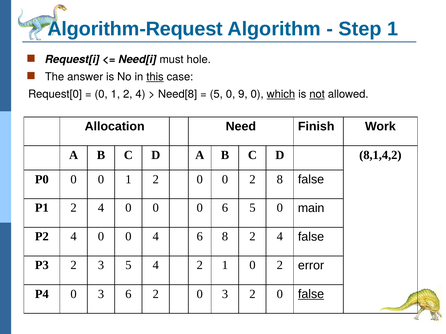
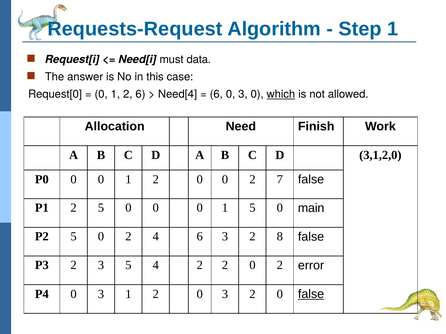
Algorithm-Request: Algorithm-Request -> Requests-Request (135, 29)
hole: hole -> data (199, 60)
this underline: present -> none (155, 77)
1 2 4: 4 -> 6 (140, 94)
Need[8: Need[8 -> Need[4 (178, 94)
5: 5 -> 6 (216, 94)
9: 9 -> 3 (243, 94)
not underline: present -> none (317, 94)
8,1,4,2: 8,1,4,2 -> 3,1,2,0 (380, 155)
2 8: 8 -> 7 (280, 180)
P1 2 4: 4 -> 5 (101, 208)
0 0 0 6: 6 -> 1 (225, 208)
P2 4: 4 -> 5 (74, 237)
0: 0 -> 2 (128, 237)
6 8: 8 -> 3 (225, 237)
4: 4 -> 8 (280, 237)
2 1: 1 -> 2 (225, 266)
3 6: 6 -> 1 (128, 294)
